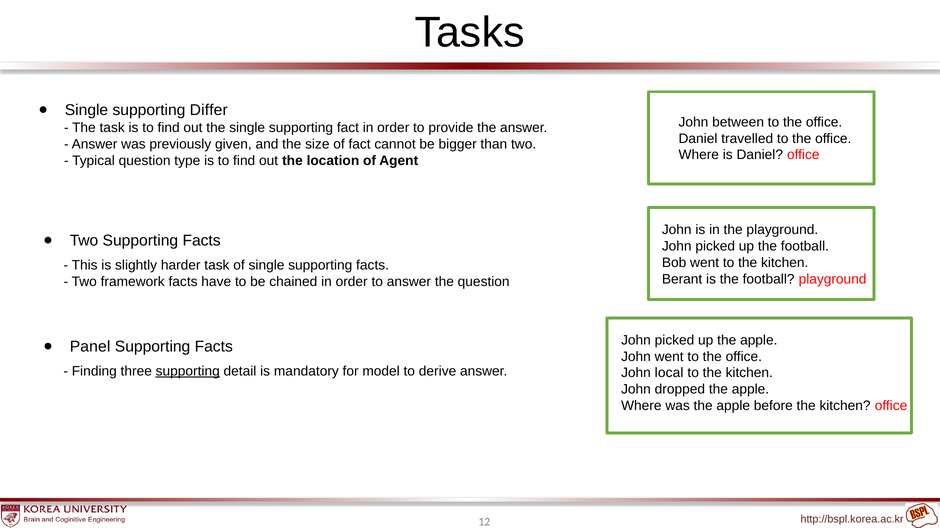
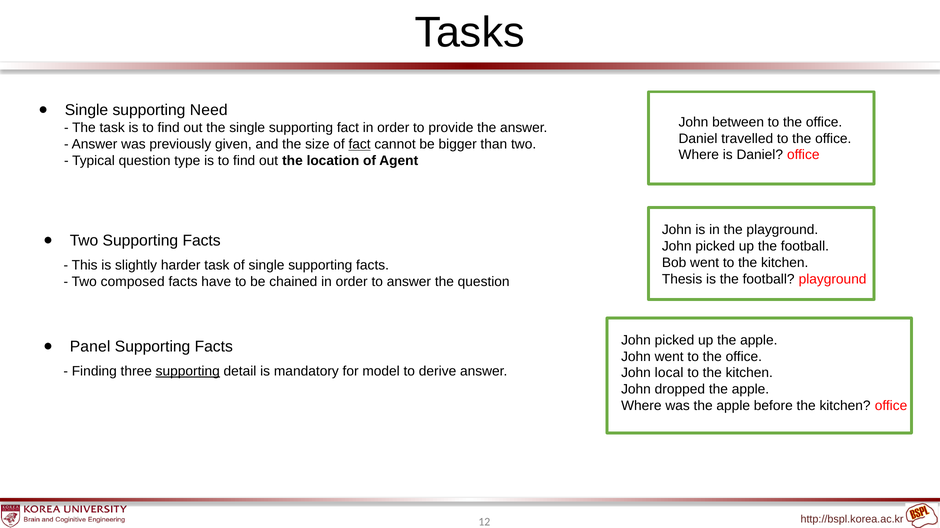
Differ: Differ -> Need (209, 110)
fact underline: none -> present (360, 144)
Berant: Berant -> Thesis (682, 279)
framework: framework -> composed (133, 282)
